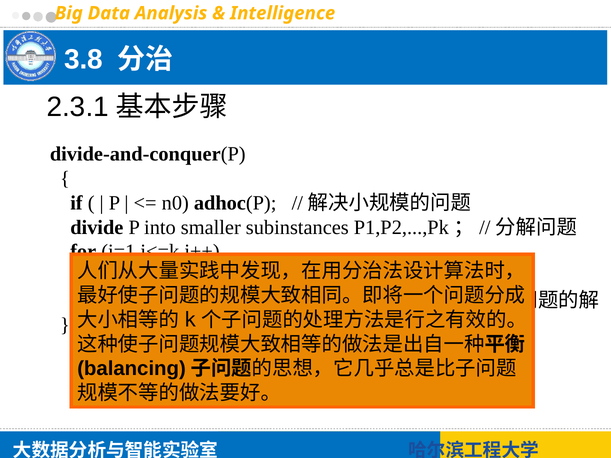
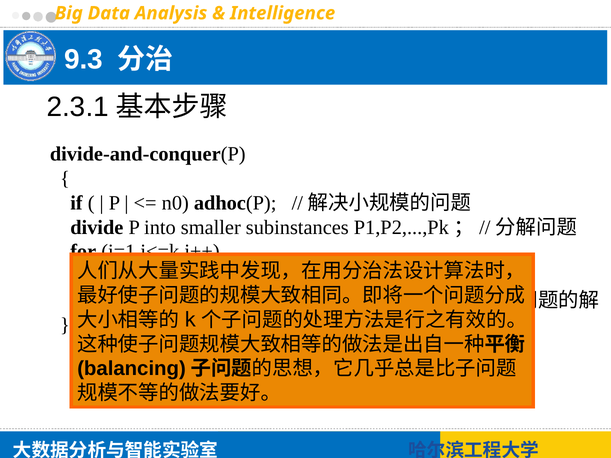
3.8: 3.8 -> 9.3 (83, 59)
